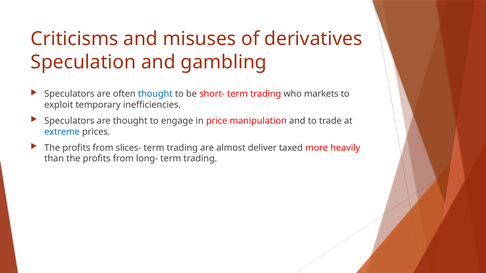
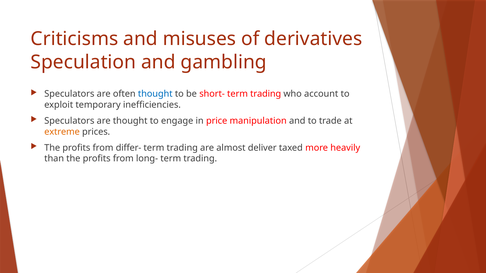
markets: markets -> account (321, 94)
extreme colour: blue -> orange (62, 132)
slices-: slices- -> differ- (129, 148)
